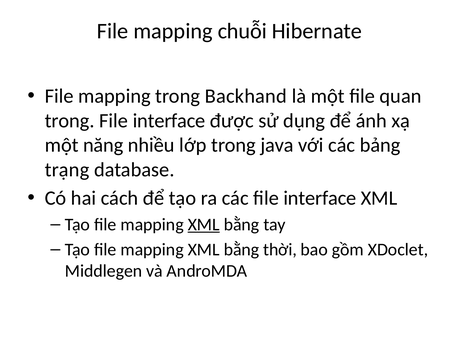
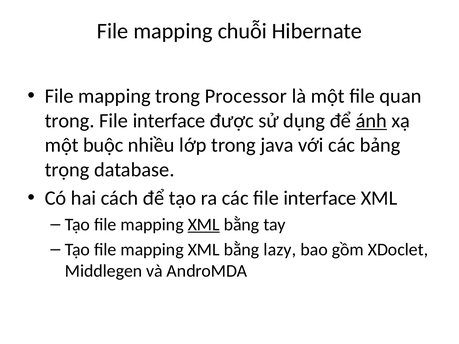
Backhand: Backhand -> Processor (246, 96)
ánh underline: none -> present (371, 121)
năng: năng -> buộc (103, 145)
trạng: trạng -> trọng (67, 170)
thời: thời -> lazy (280, 250)
